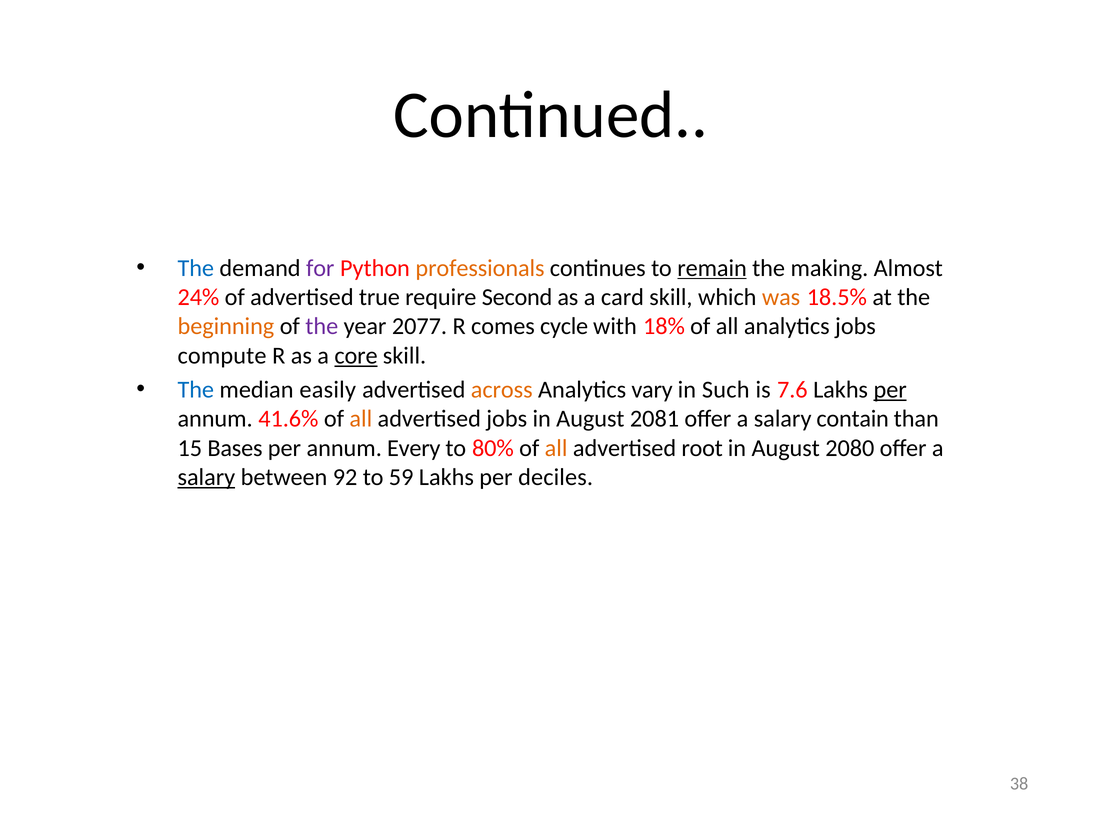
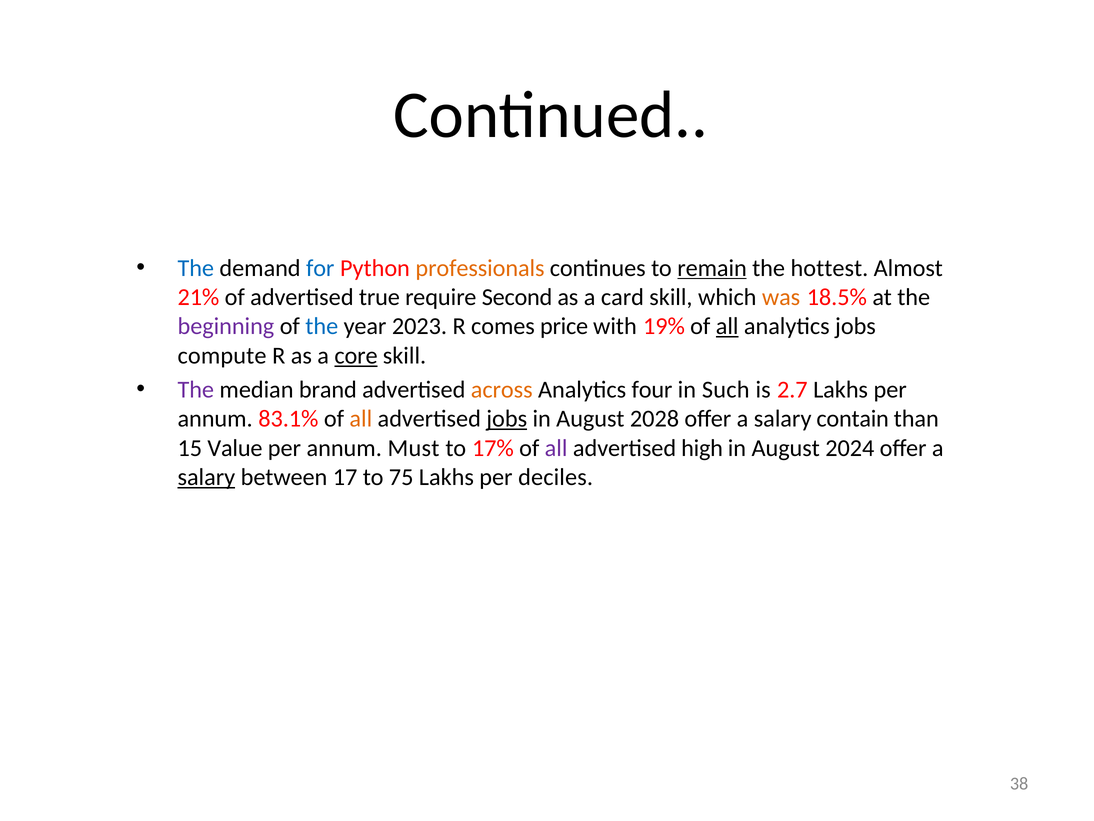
for colour: purple -> blue (320, 268)
making: making -> hottest (829, 268)
24%: 24% -> 21% (198, 297)
beginning colour: orange -> purple (226, 326)
the colour: purple -> blue (322, 326)
2077: 2077 -> 2023 (419, 326)
cycle: cycle -> price (564, 326)
18%: 18% -> 19% (664, 326)
all underline: none -> present (727, 326)
The colour: blue -> purple (196, 389)
easily: easily -> brand (328, 389)
vary: vary -> four (652, 389)
7.6: 7.6 -> 2.7 (792, 389)
per underline: present -> none (890, 389)
41.6%: 41.6% -> 83.1% (288, 419)
jobs underline: none -> present (507, 419)
2081: 2081 -> 2028 (655, 419)
Bases: Bases -> Value (235, 448)
Every: Every -> Must (414, 448)
80%: 80% -> 17% (493, 448)
all colour: orange -> purple (556, 448)
root: root -> high (702, 448)
2080: 2080 -> 2024 (850, 448)
92: 92 -> 17 (345, 477)
59: 59 -> 75 (401, 477)
